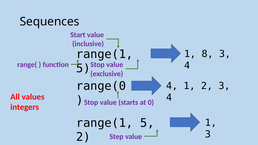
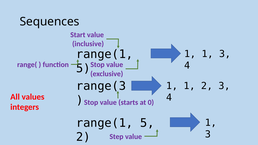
8: 8 -> 1 (207, 54)
range(0: range(0 -> range(3 (101, 86)
4: 4 -> 1 (172, 86)
